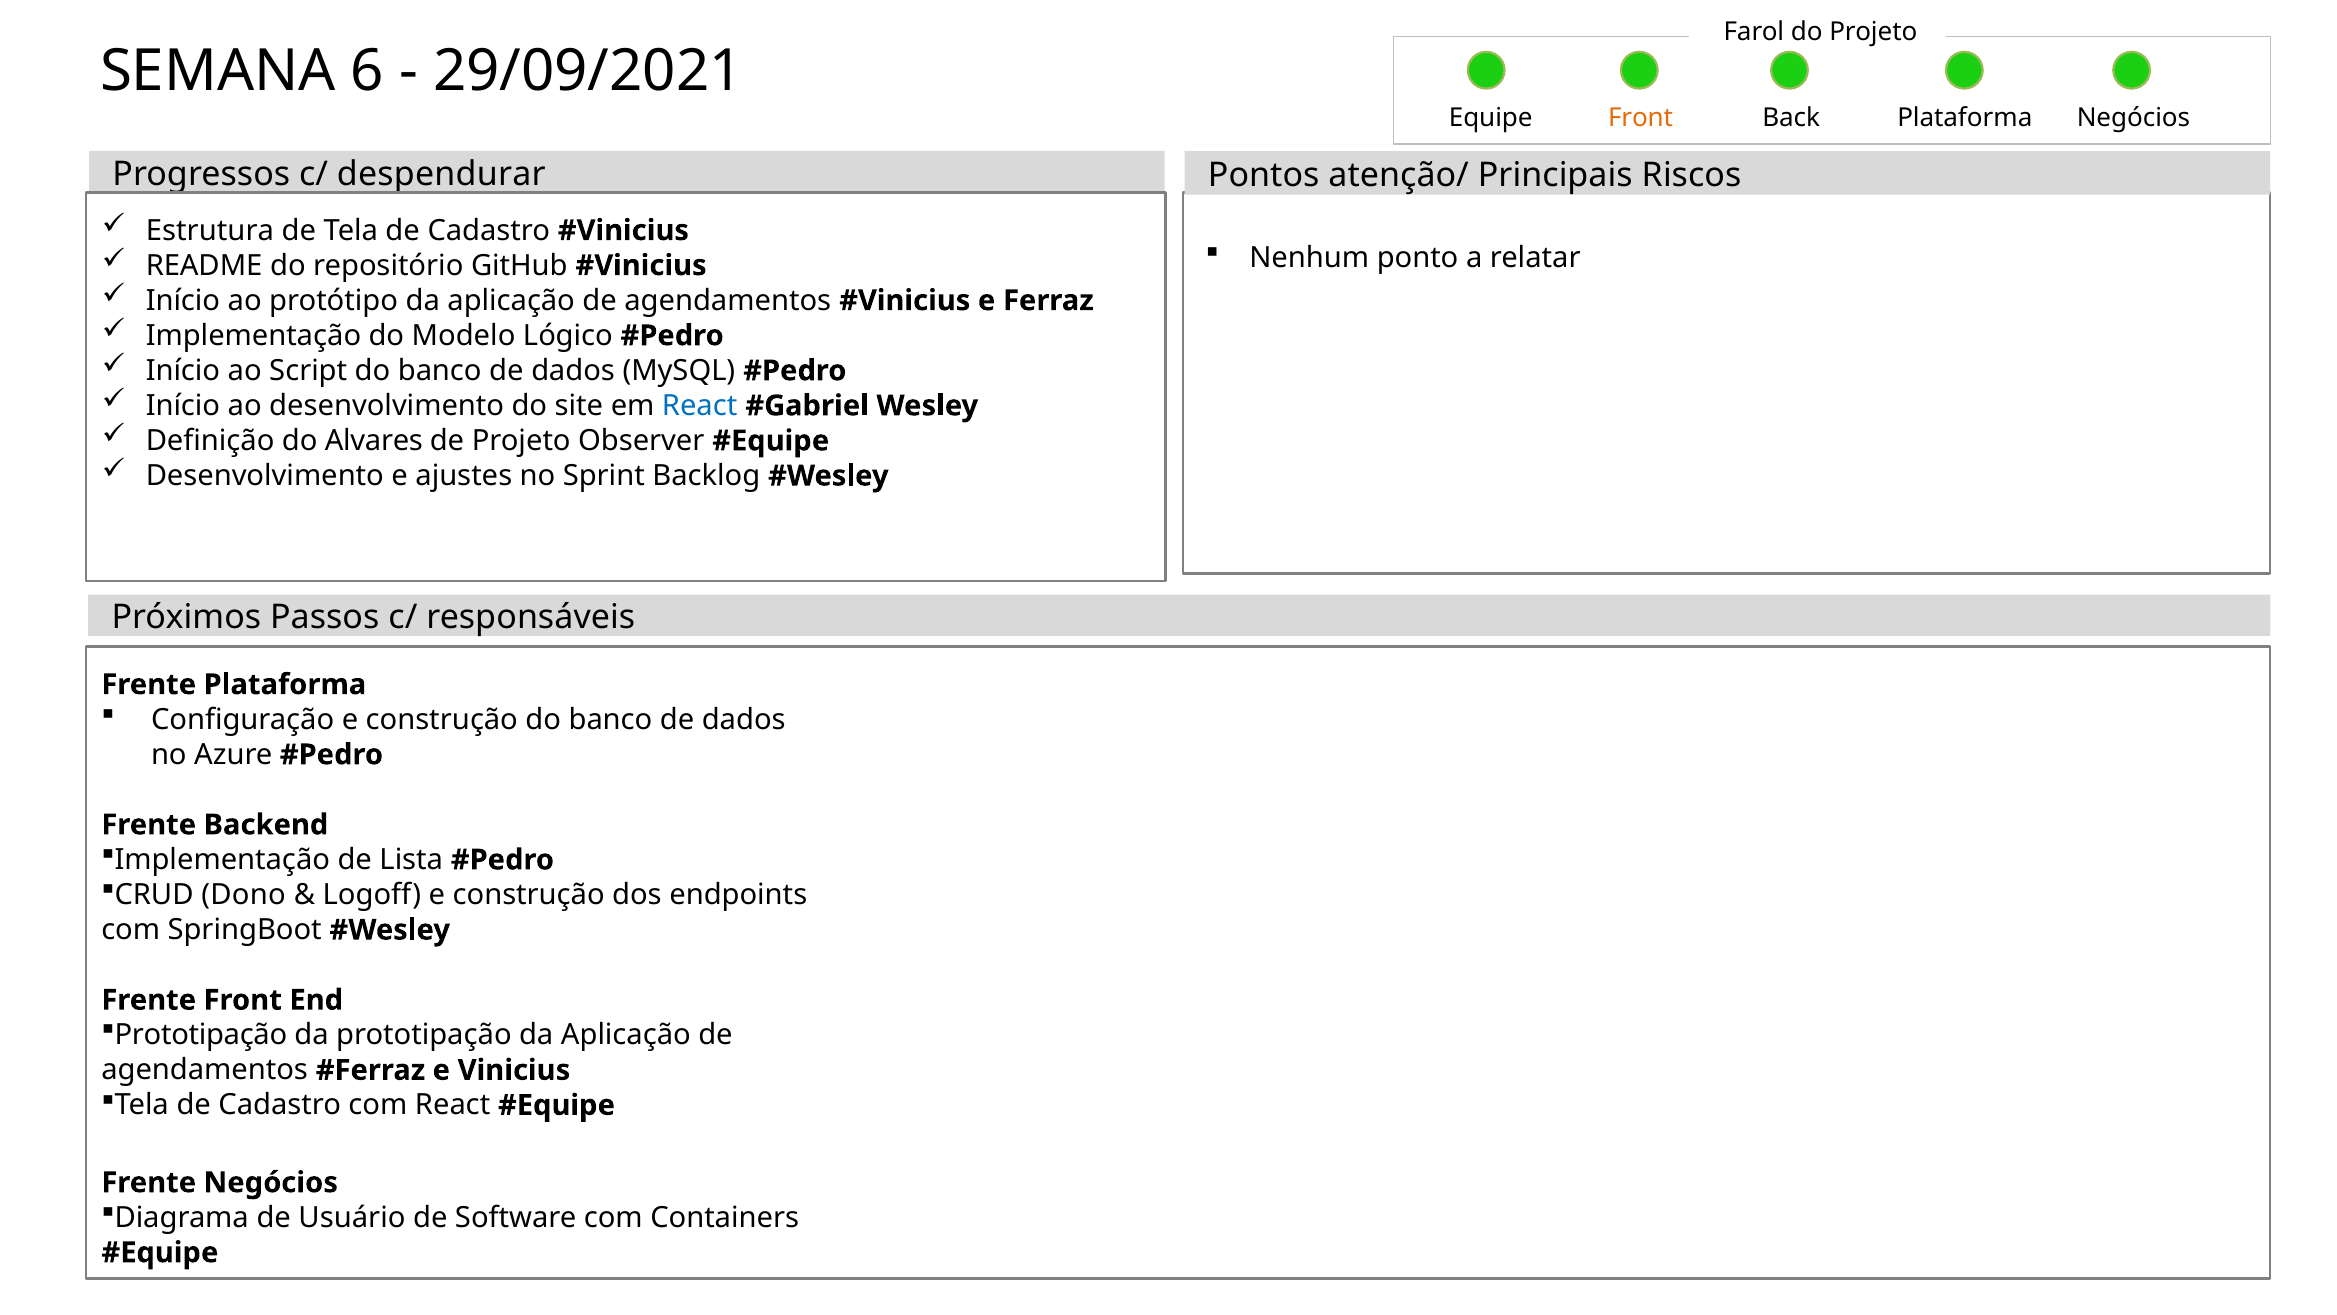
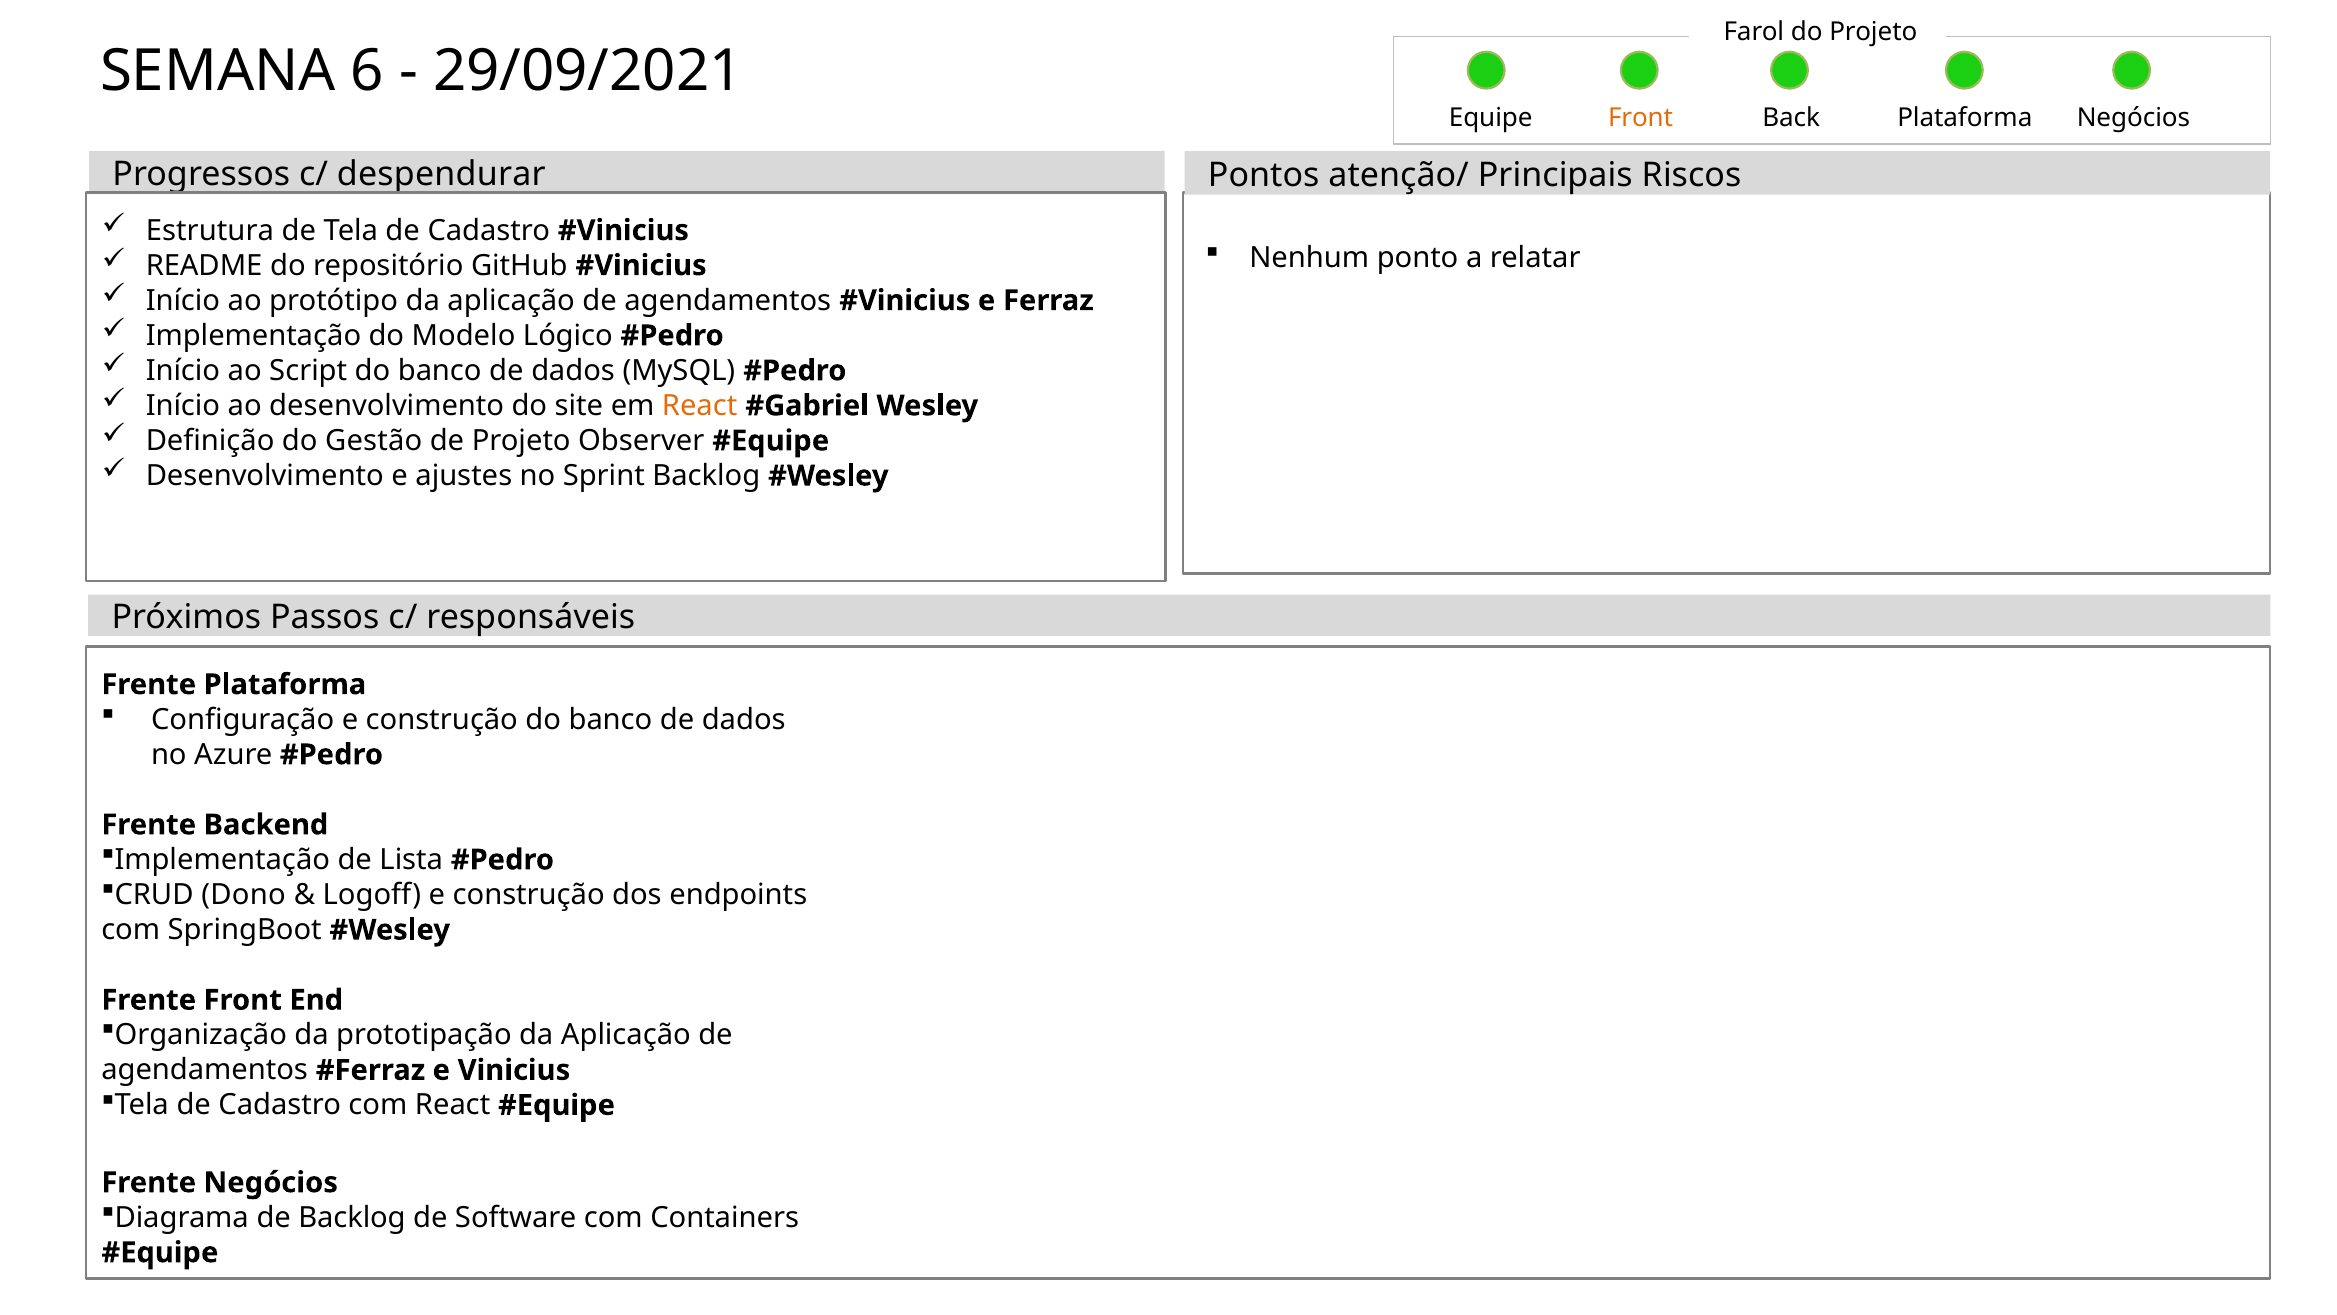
React colour: blue -> orange (700, 406)
Alvares: Alvares -> Gestão (374, 441)
Prototipação: Prototipação -> Organização (201, 1035)
de Usuário: Usuário -> Backlog (352, 1217)
